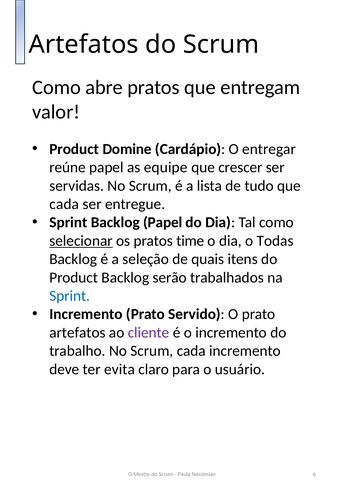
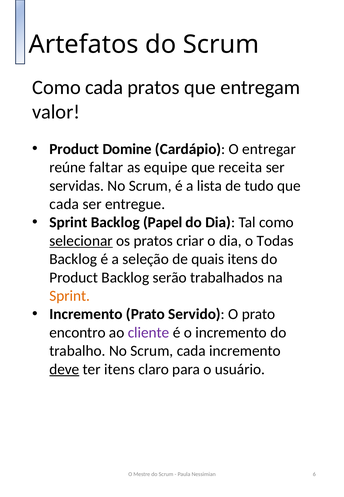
Como abre: abre -> cada (104, 87)
reúne papel: papel -> faltar (106, 167)
crescer: crescer -> receita (240, 167)
time: time -> criar (190, 241)
Sprint colour: blue -> orange (70, 296)
artefatos: artefatos -> encontro (77, 332)
deve underline: none -> present (64, 369)
ter evita: evita -> itens (119, 369)
